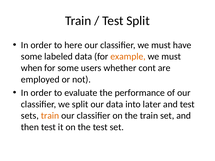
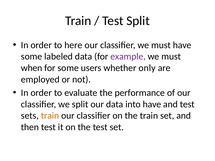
example colour: orange -> purple (128, 57)
cont: cont -> only (147, 68)
into later: later -> have (152, 104)
